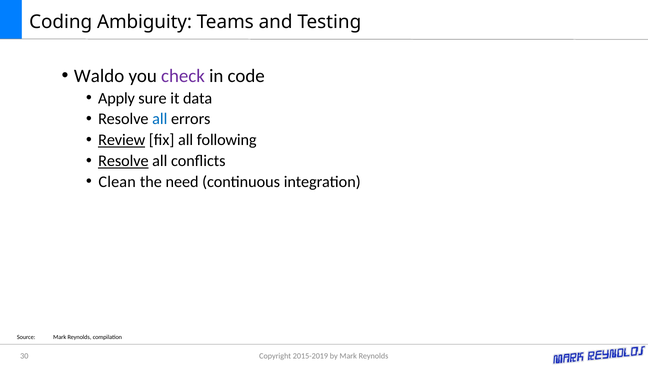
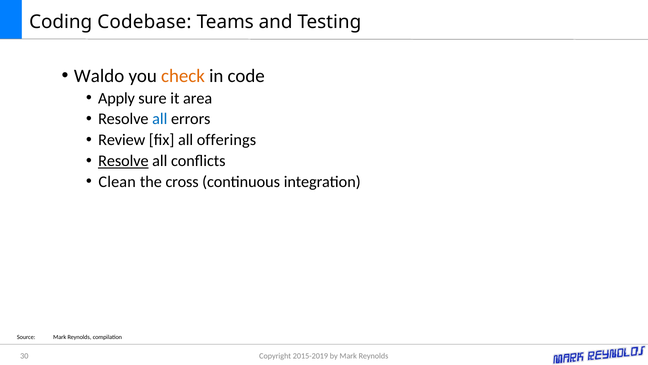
Ambiguity: Ambiguity -> Codebase (144, 22)
check colour: purple -> orange (183, 76)
data: data -> area (198, 98)
Review underline: present -> none (122, 140)
following: following -> offerings (227, 140)
need: need -> cross (182, 181)
